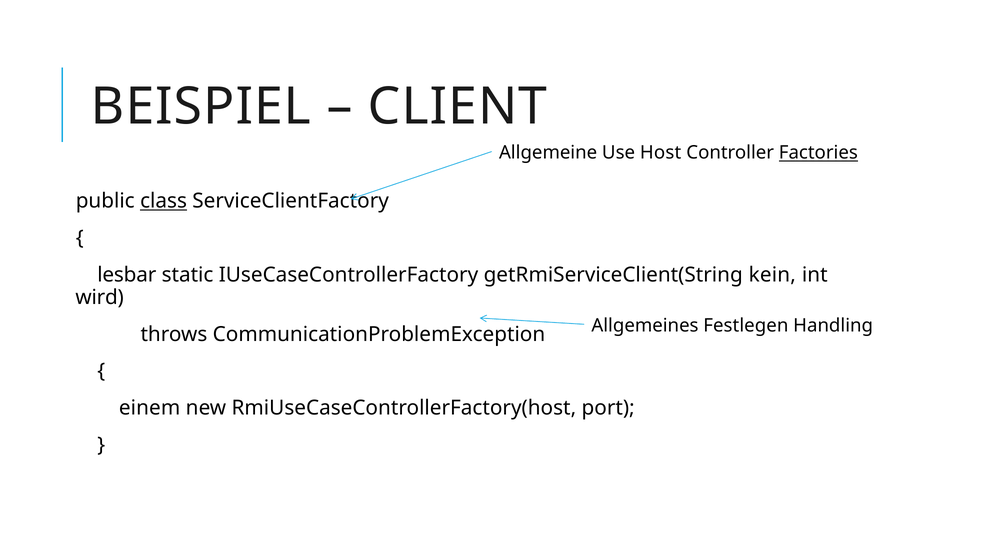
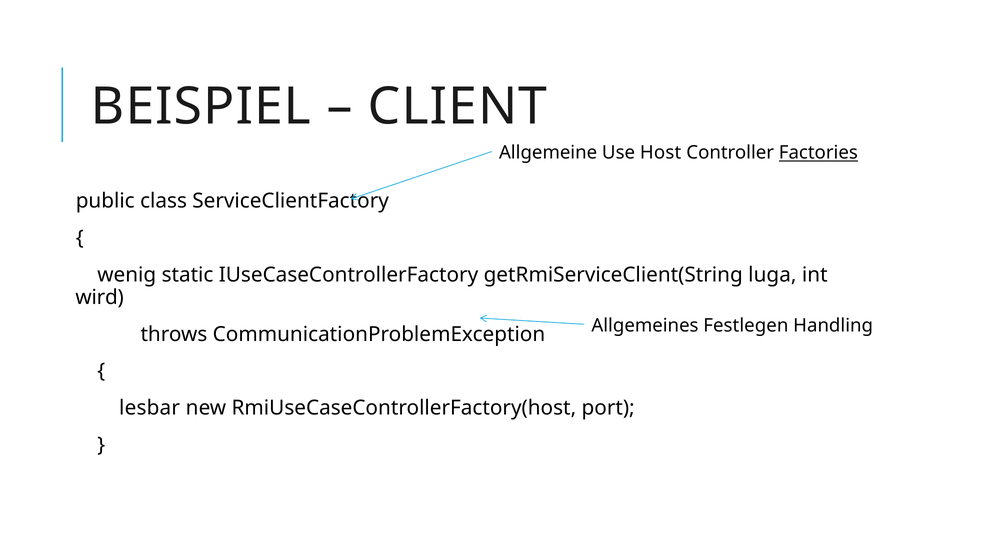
class underline: present -> none (164, 201)
lesbar: lesbar -> wenig (127, 275)
kein: kein -> luga (772, 275)
einem: einem -> lesbar (150, 408)
